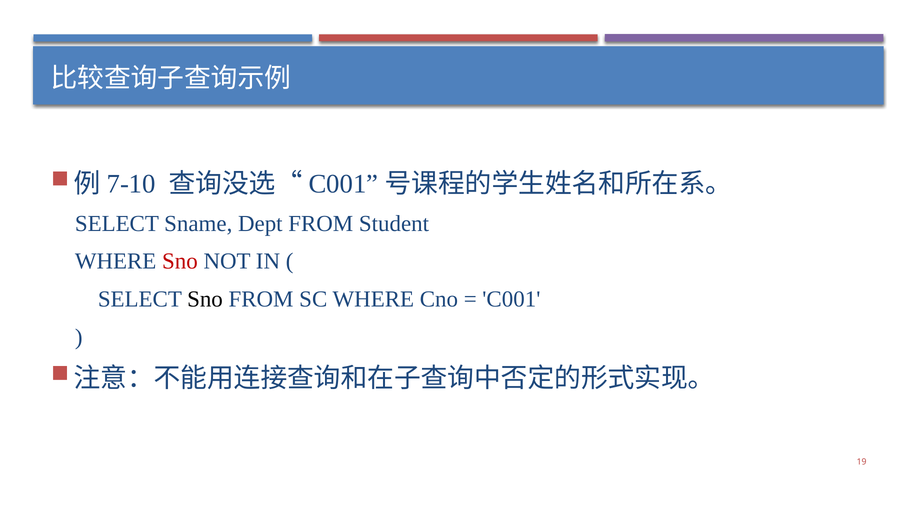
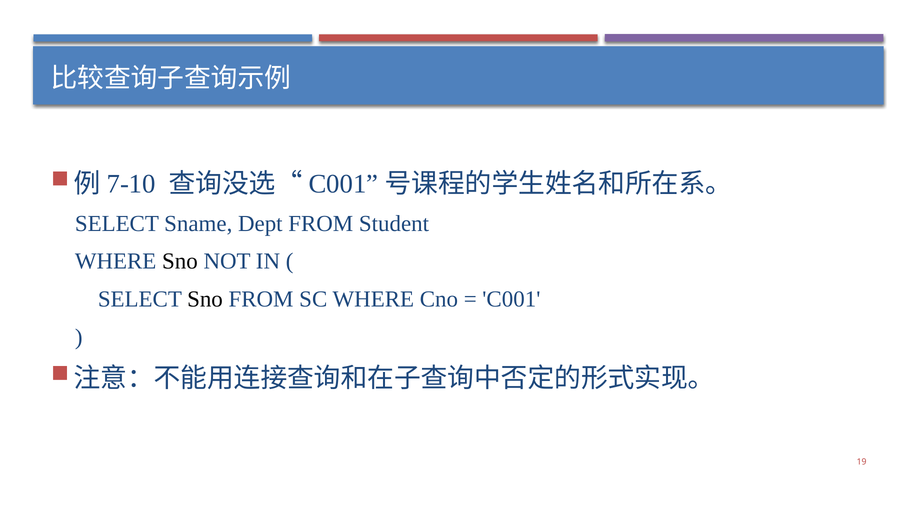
Sno colour: red -> black (180, 261)
